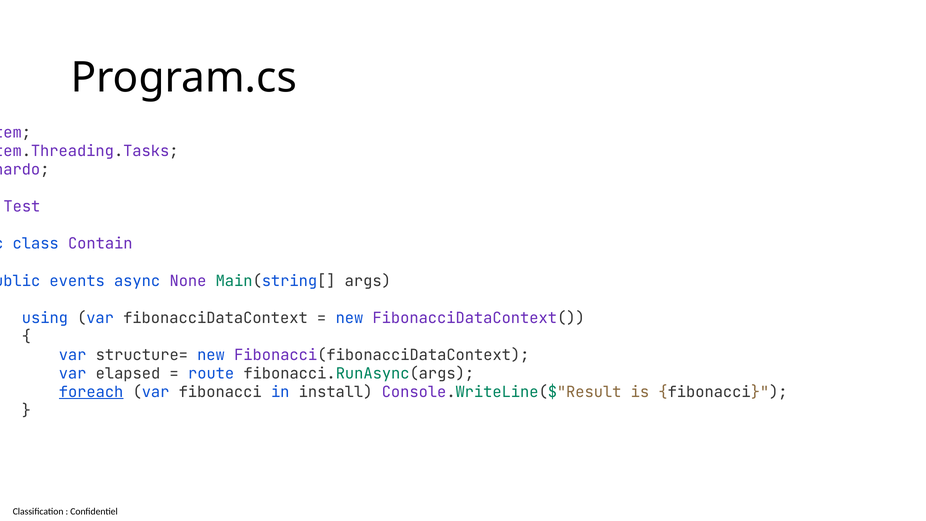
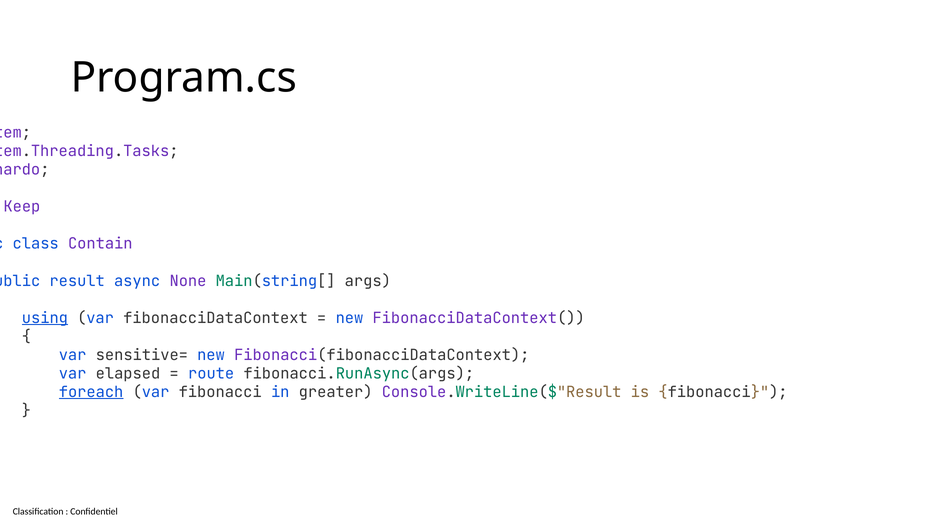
Test: Test -> Keep (22, 207)
events: events -> result (77, 281)
using underline: none -> present (45, 318)
structure=: structure= -> sensitive= (142, 355)
install: install -> greater (336, 392)
